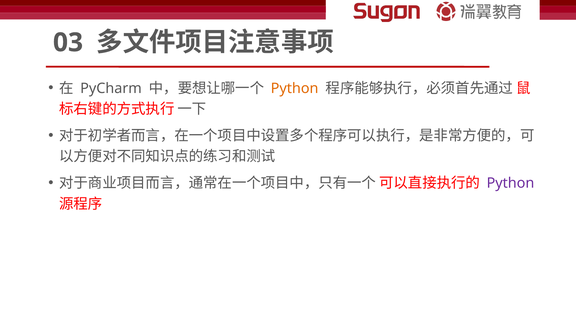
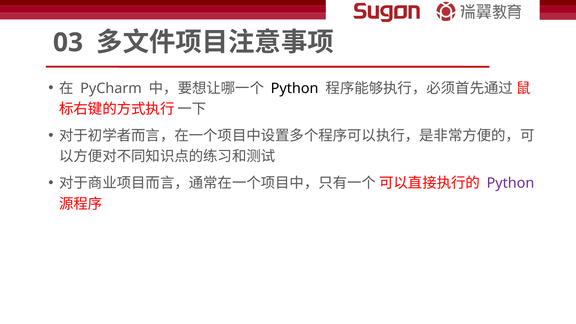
Python colour: orange -> black (295, 88)
